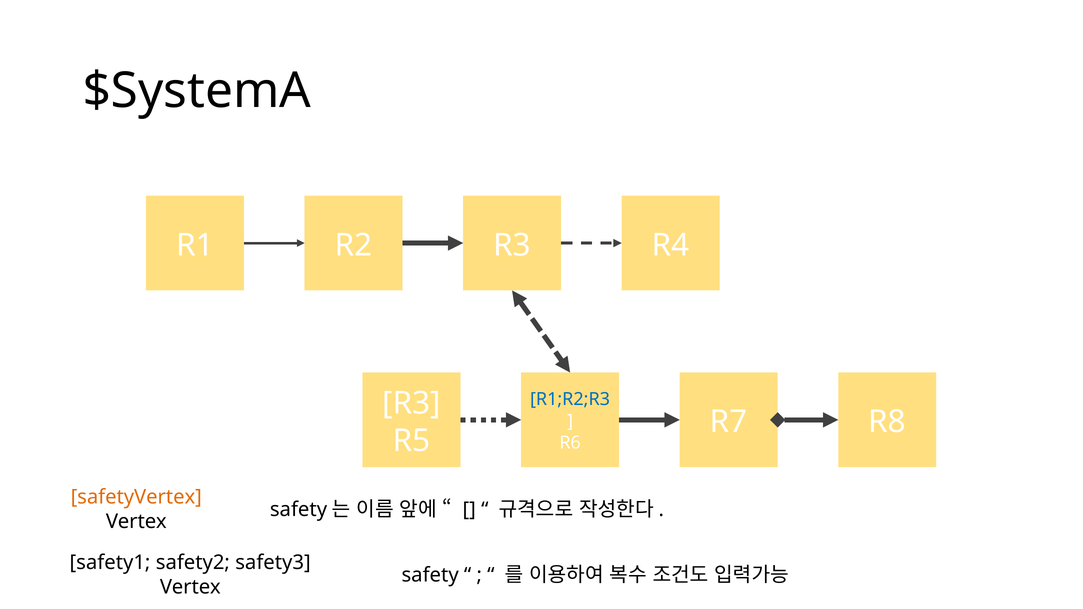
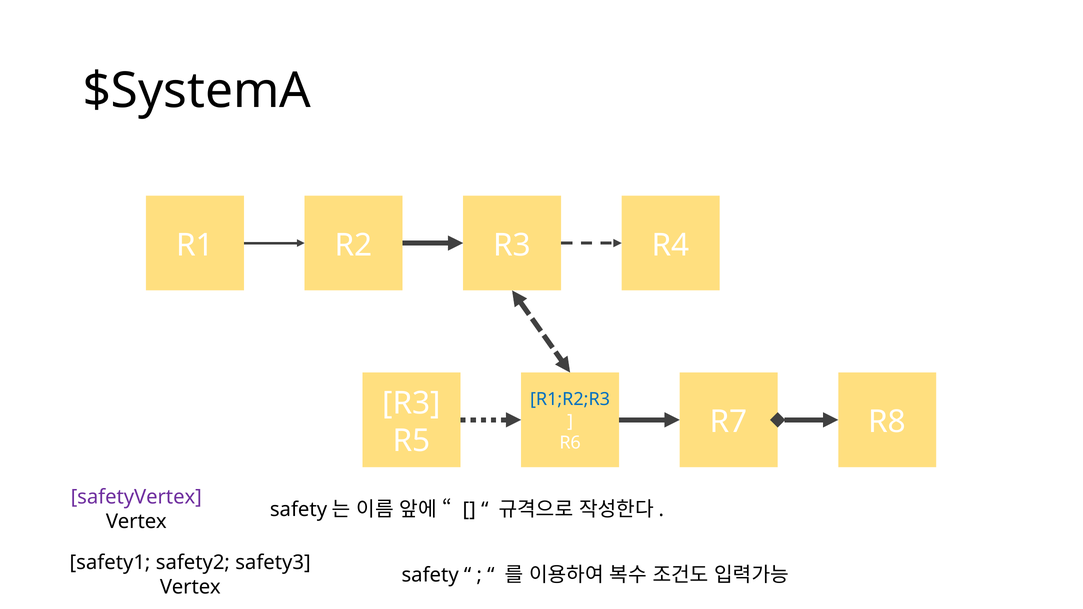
safetyVertex colour: orange -> purple (136, 497)
